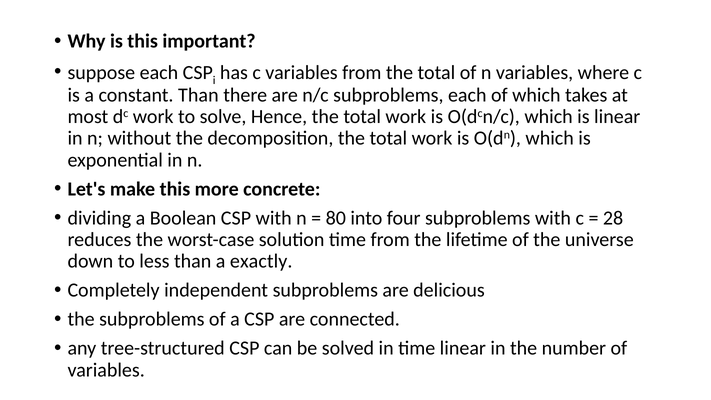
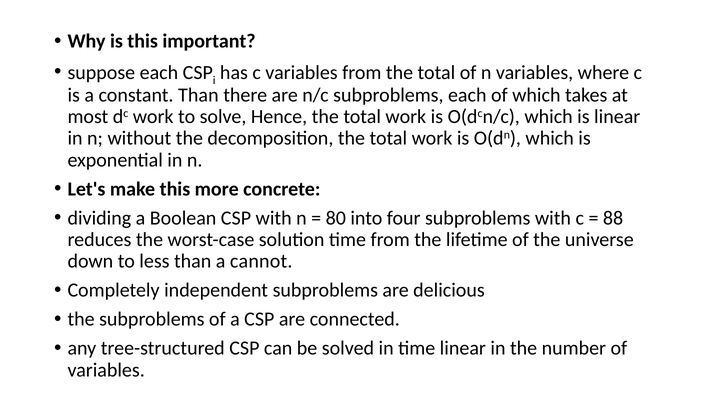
28: 28 -> 88 (613, 218)
exactly: exactly -> cannot (261, 261)
